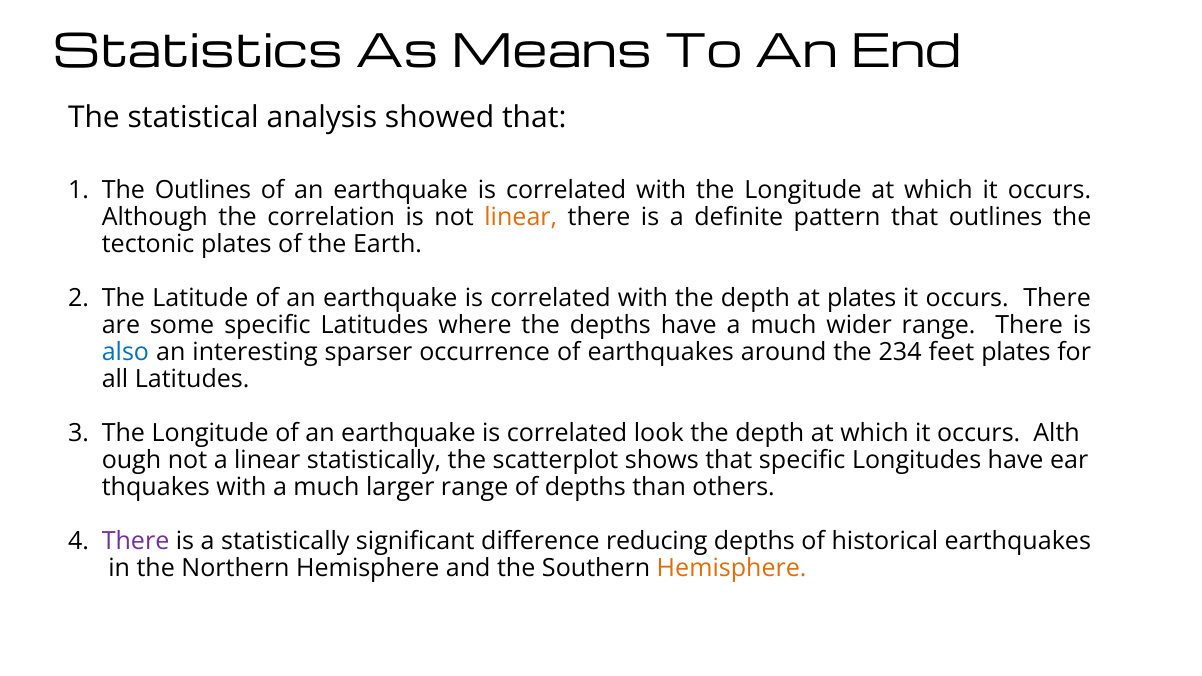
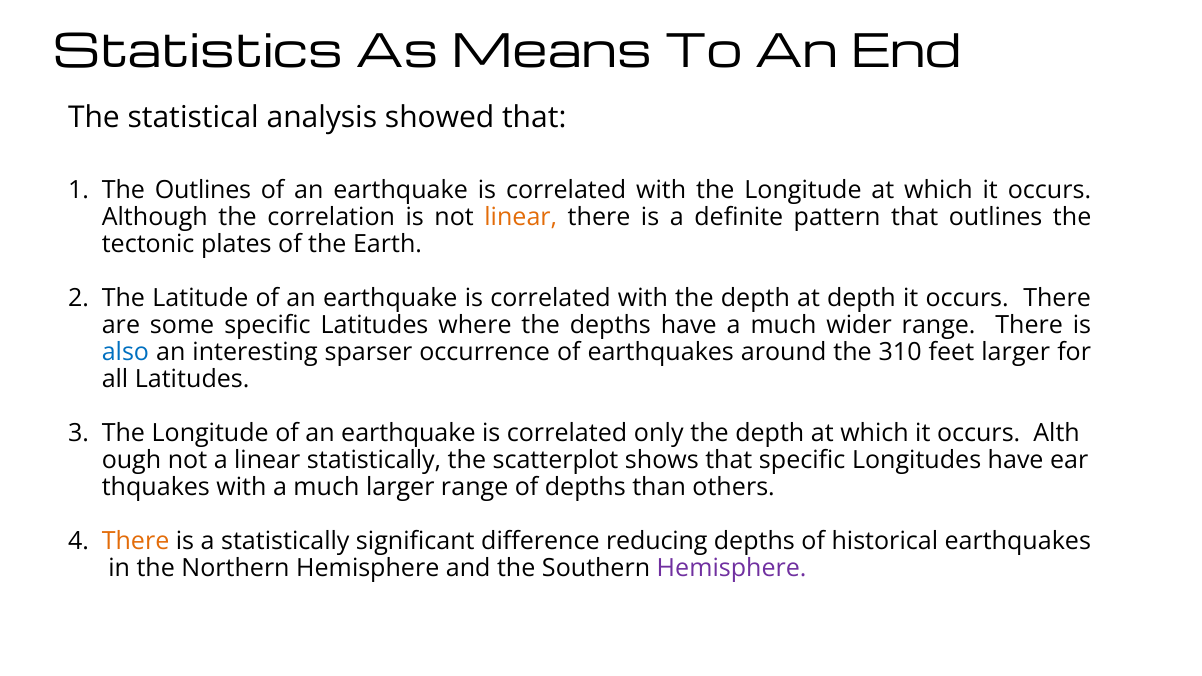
at plates: plates -> depth (862, 298)
234: 234 -> 310 (900, 352)
feet plates: plates -> larger (1016, 352)
look: look -> only (659, 433)
There colour: purple -> orange (136, 542)
Hemisphere colour: orange -> purple (732, 569)
